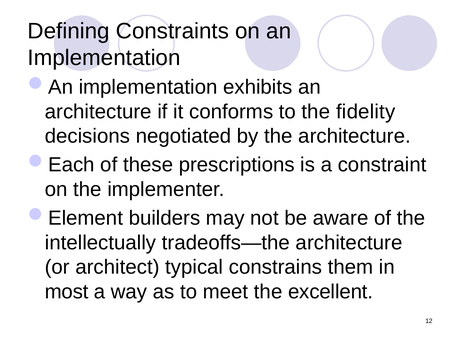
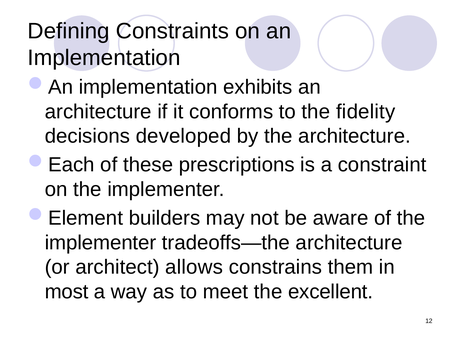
negotiated: negotiated -> developed (183, 136)
intellectually: intellectually -> implementer (101, 243)
typical: typical -> allows (194, 267)
